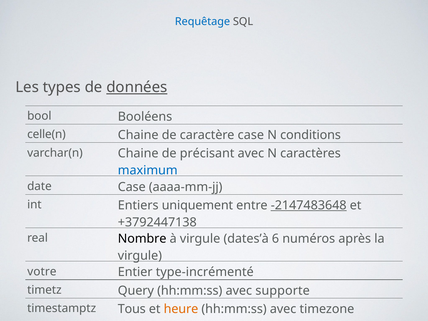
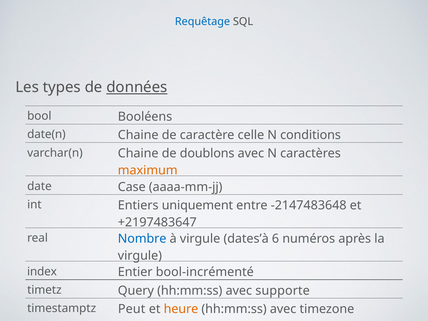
celle(n: celle(n -> date(n (46, 134)
caractère case: case -> celle (251, 135)
précisant: précisant -> doublons (207, 153)
maximum colour: blue -> orange (148, 171)
-2147483648 underline: present -> none (309, 205)
+3792447138: +3792447138 -> +2197483647 (157, 222)
Nombre colour: black -> blue (142, 239)
votre: votre -> index (42, 272)
type-incrémenté: type-incrémenté -> bool-incrémenté (205, 272)
Tous: Tous -> Peut (132, 309)
